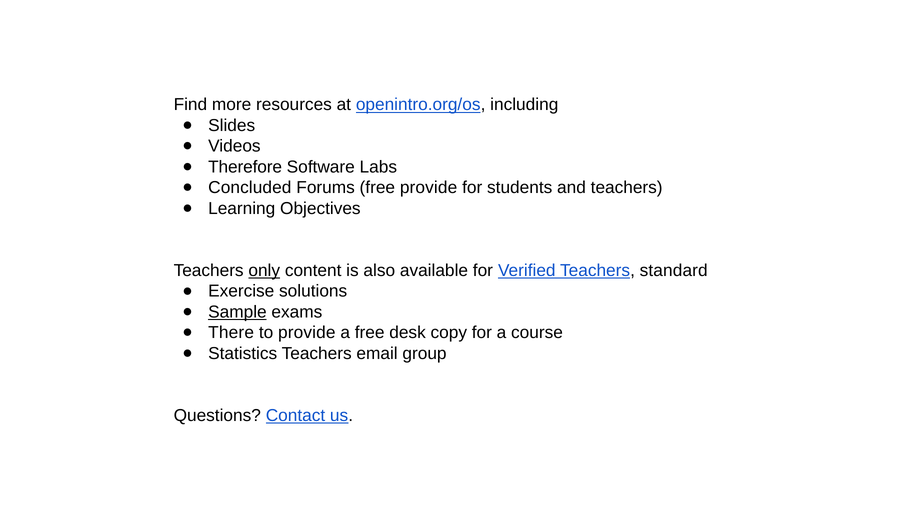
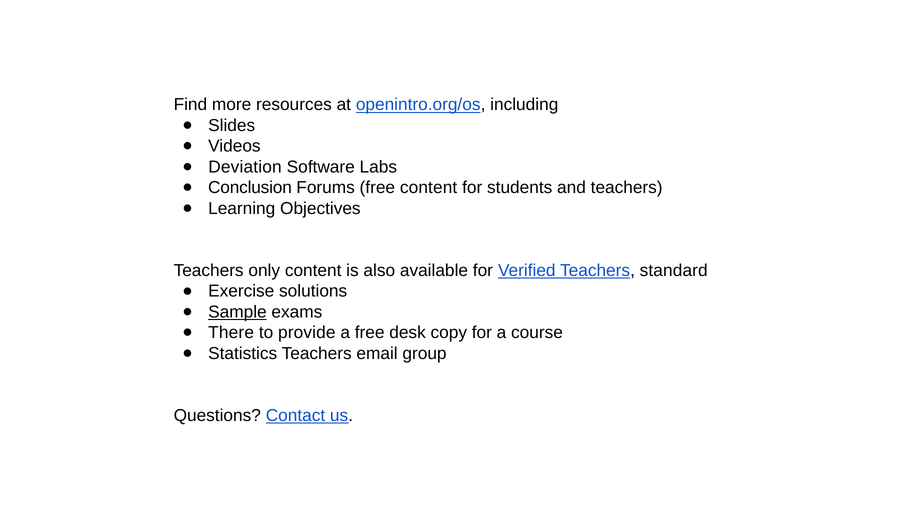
Therefore: Therefore -> Deviation (245, 167)
Concluded: Concluded -> Conclusion (250, 188)
free provide: provide -> content (429, 188)
only underline: present -> none (264, 271)
